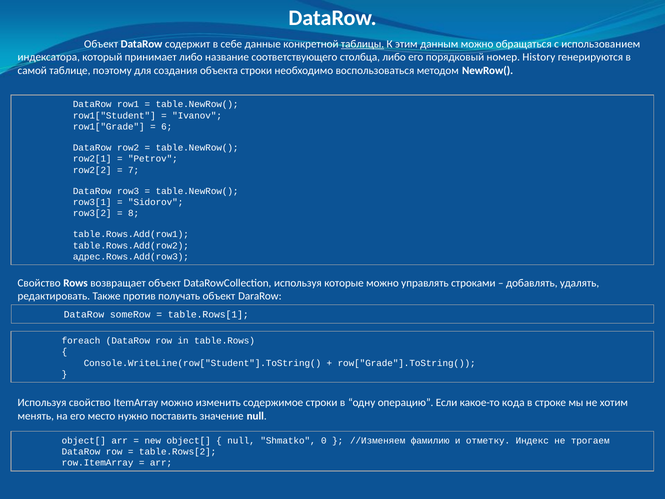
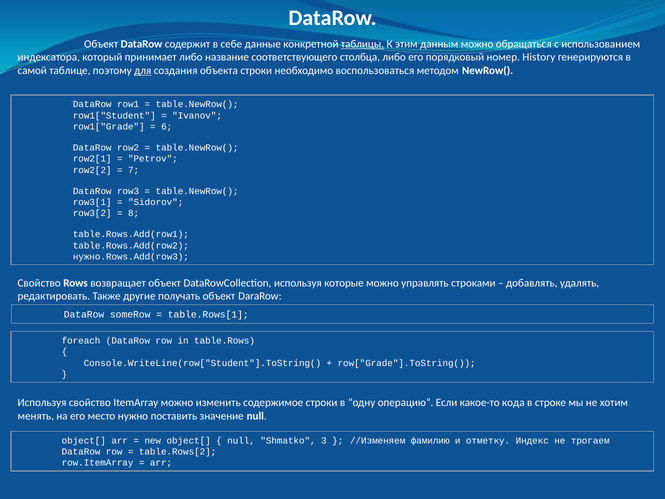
для underline: none -> present (143, 71)
адрес.Rows.Add(row3: адрес.Rows.Add(row3 -> нужно.Rows.Add(row3 (131, 256)
против: против -> другие (139, 296)
0: 0 -> 3 (324, 440)
